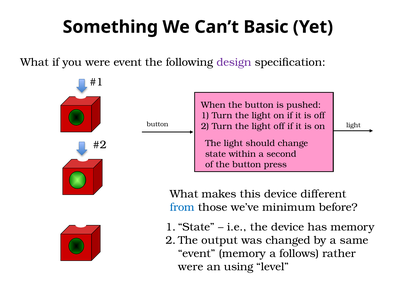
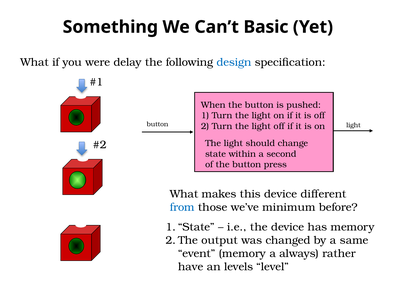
were event: event -> delay (128, 62)
design colour: purple -> blue (234, 62)
follows: follows -> always (299, 254)
were: were -> have (191, 267)
using: using -> levels (239, 267)
